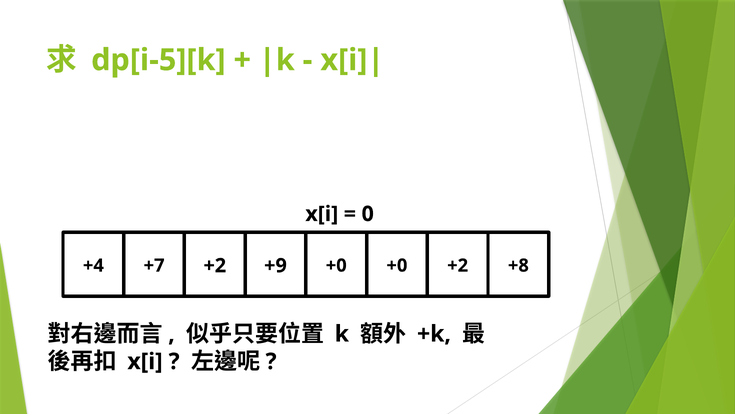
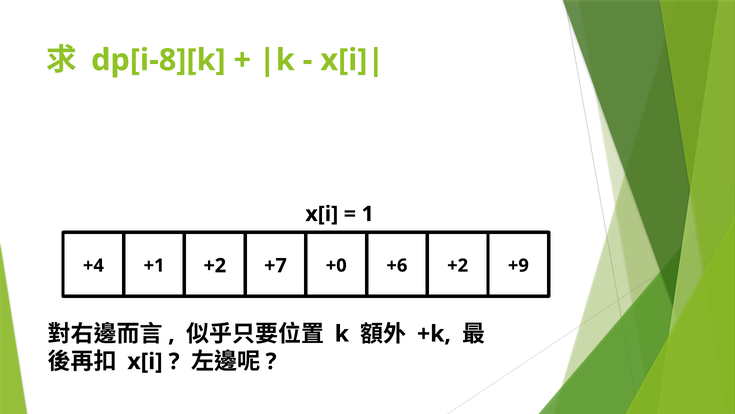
dp[i-5][k: dp[i-5][k -> dp[i-8][k (158, 60)
0: 0 -> 1 (368, 214)
+7: +7 -> +1 (154, 265)
+9: +9 -> +7 (275, 265)
+0 +0: +0 -> +6 (397, 265)
+8: +8 -> +9 (518, 265)
